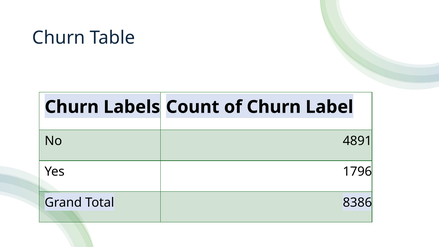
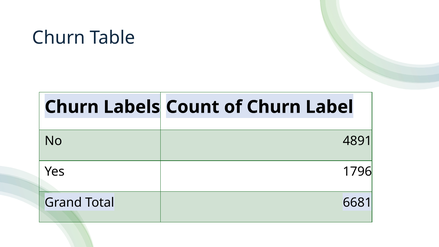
8386: 8386 -> 6681 (357, 202)
